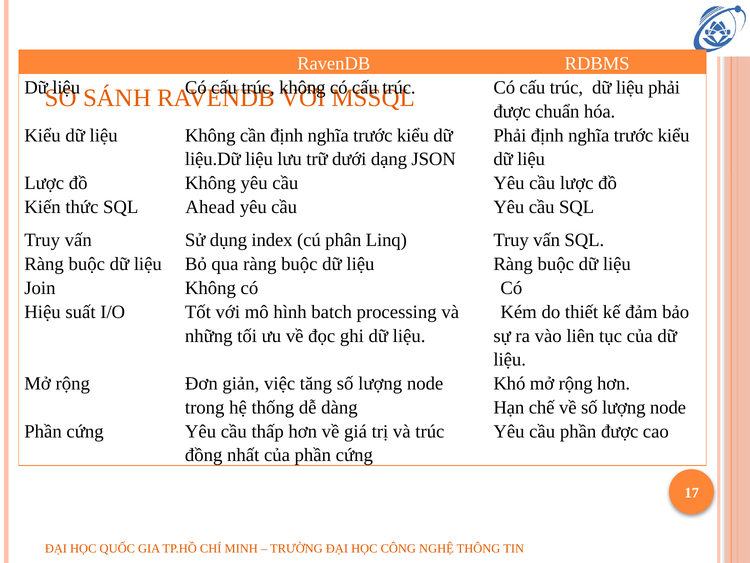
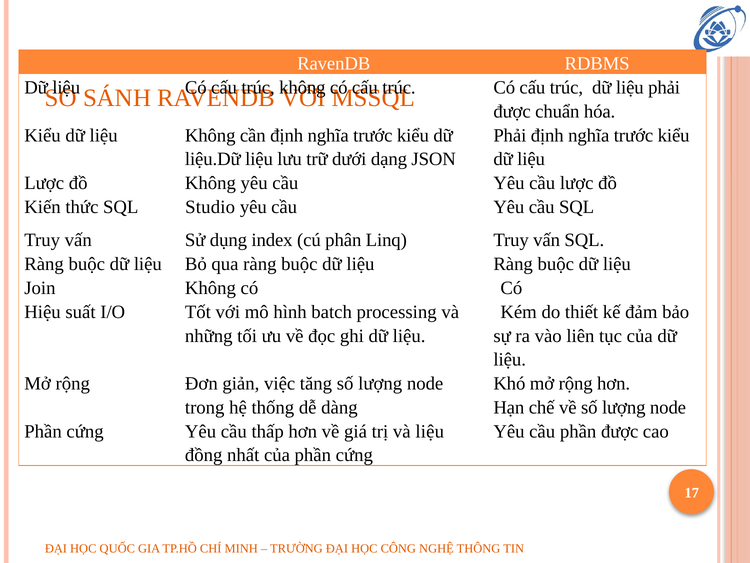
Ahead: Ahead -> Studio (210, 207)
và trúc: trúc -> liệu (430, 431)
